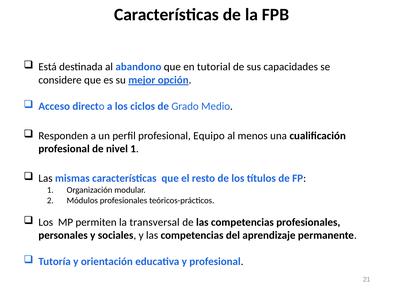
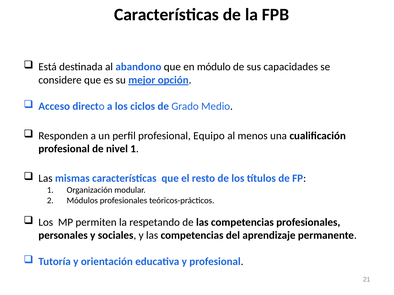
tutorial: tutorial -> módulo (214, 67)
transversal: transversal -> respetando (155, 223)
